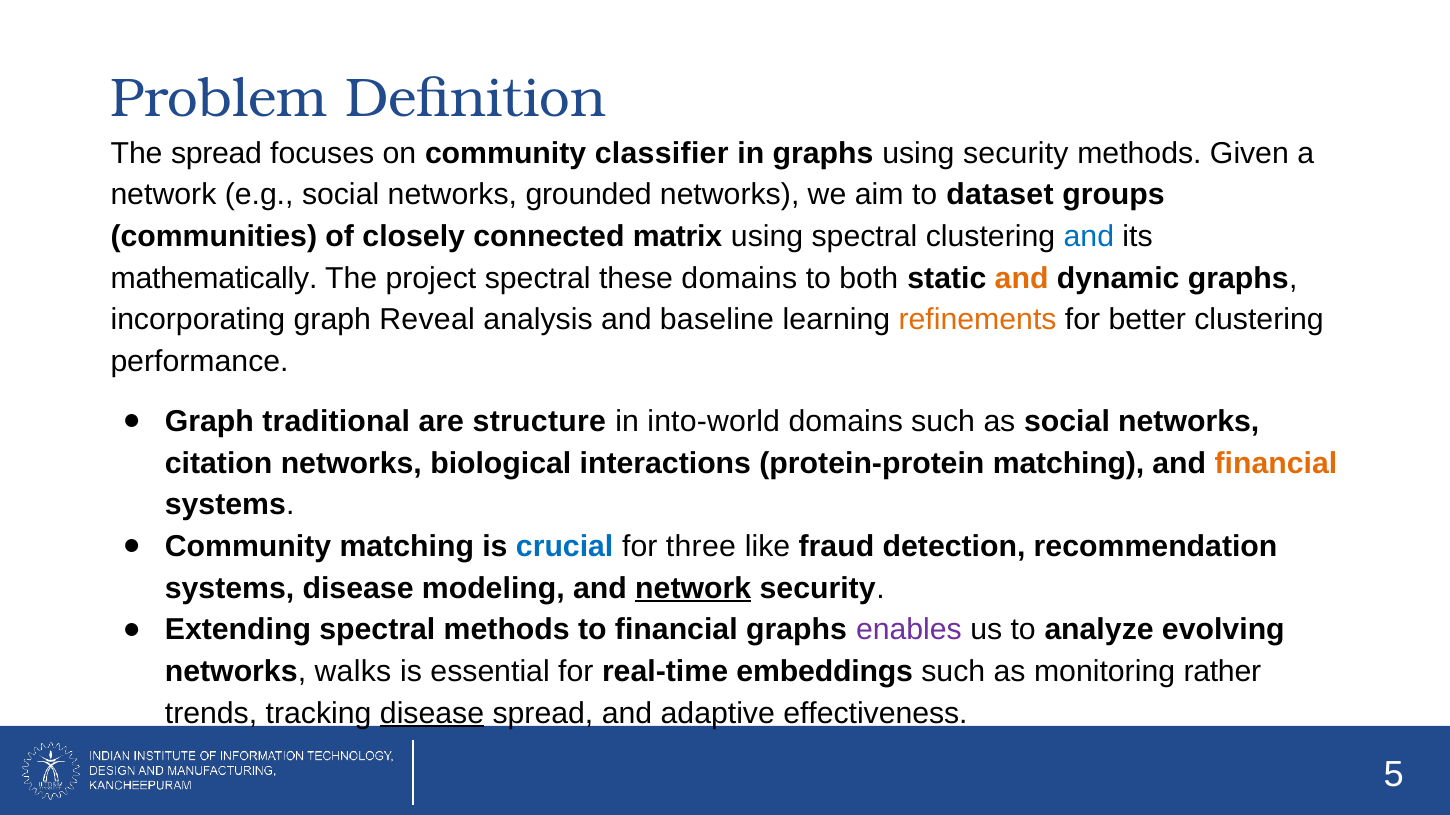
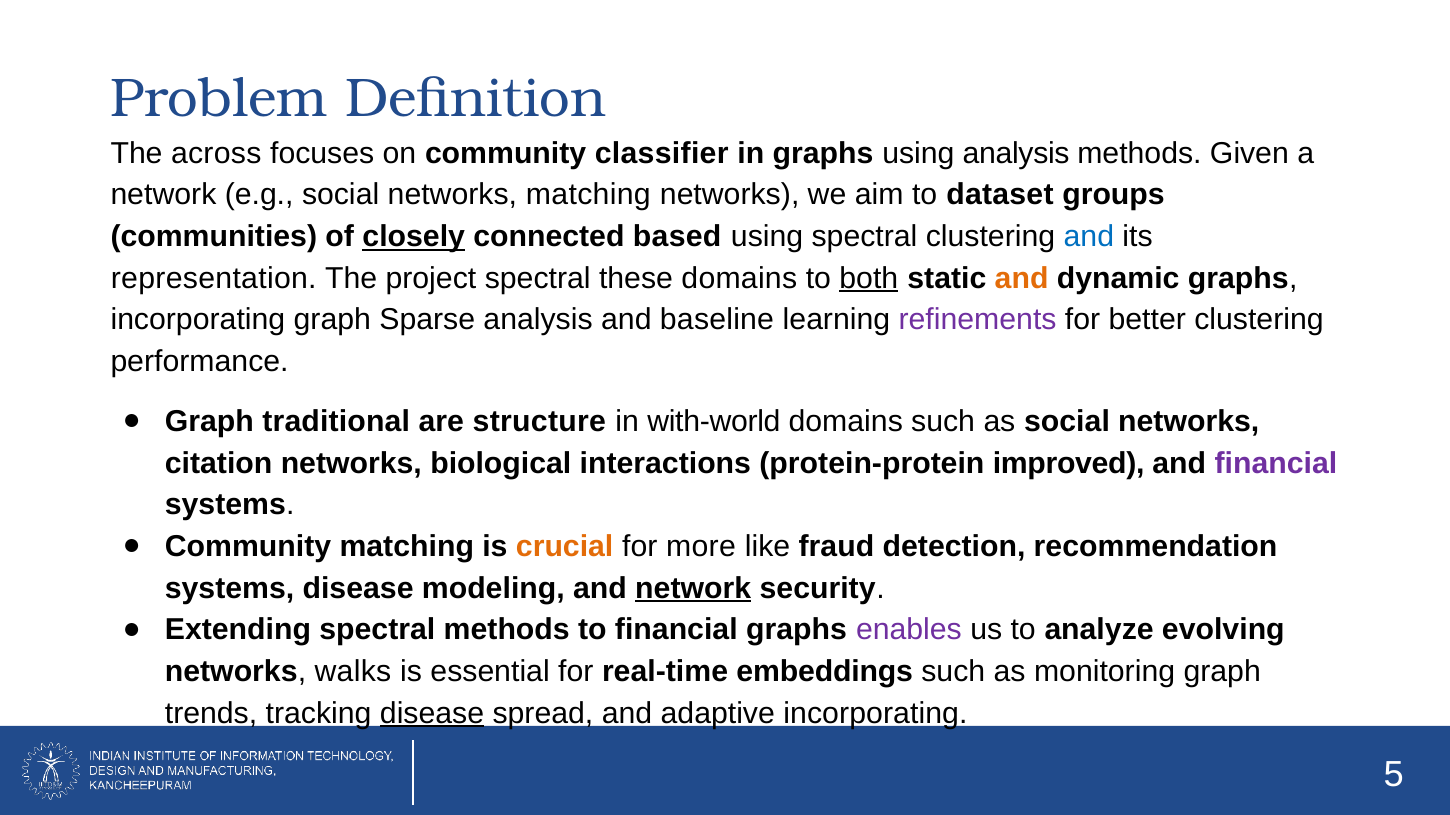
The spread: spread -> across (216, 153)
using security: security -> analysis (1016, 153)
networks grounded: grounded -> matching (588, 195)
closely underline: none -> present (414, 237)
matrix: matrix -> based (677, 237)
mathematically: mathematically -> representation (214, 279)
both underline: none -> present (869, 279)
Reveal: Reveal -> Sparse (427, 320)
refinements colour: orange -> purple (978, 320)
into-world: into-world -> with-world (714, 422)
protein-protein matching: matching -> improved (1069, 463)
financial colour: orange -> purple (1276, 463)
crucial colour: blue -> orange (565, 547)
three: three -> more (701, 547)
monitoring rather: rather -> graph (1222, 672)
adaptive effectiveness: effectiveness -> incorporating (875, 714)
